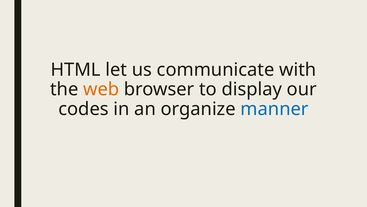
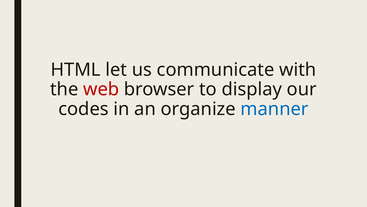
web colour: orange -> red (101, 89)
